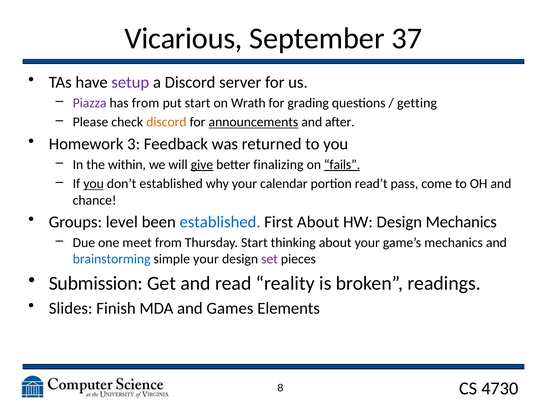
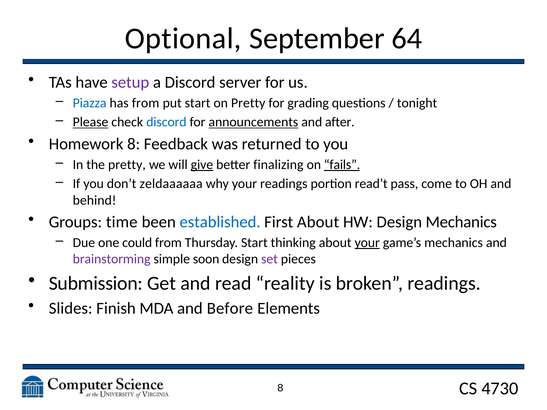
Vicarious: Vicarious -> Optional (183, 39)
37: 37 -> 64 (407, 39)
Piazza colour: purple -> blue (90, 103)
on Wrath: Wrath -> Pretty (248, 103)
getting: getting -> tonight (417, 103)
Please underline: none -> present (91, 122)
discord colour: orange -> blue (166, 122)
Homework 3: 3 -> 8 (134, 144)
the within: within -> pretty (127, 165)
you underline: present -> none (94, 184)
don’t established: established -> zeldaaaaaa (171, 184)
your calendar: calendar -> readings (284, 184)
chance: chance -> behind (95, 200)
level: level -> time (122, 222)
meet: meet -> could (137, 243)
your underline: none -> present (367, 243)
brainstorming colour: blue -> purple (112, 259)
simple your: your -> soon (206, 259)
Games: Games -> Before (230, 309)
